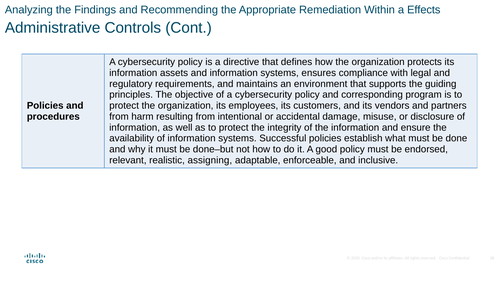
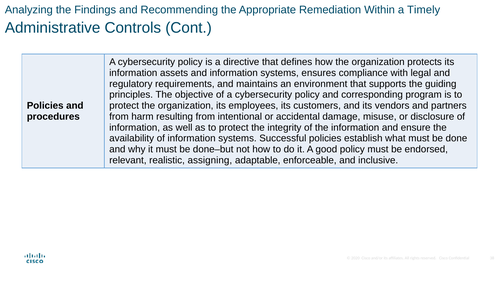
Effects: Effects -> Timely (424, 10)
